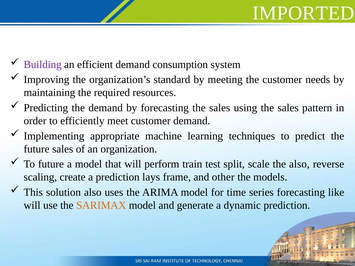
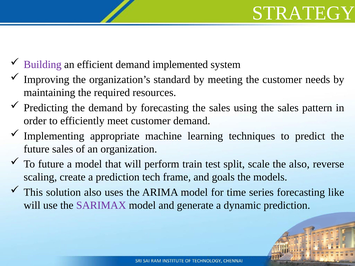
IMPORTED: IMPORTED -> STRATEGY (304, 13)
consumption: consumption -> implemented (180, 65)
lays: lays -> tech (151, 177)
other: other -> goals (223, 177)
SARIMAX colour: orange -> purple (101, 205)
